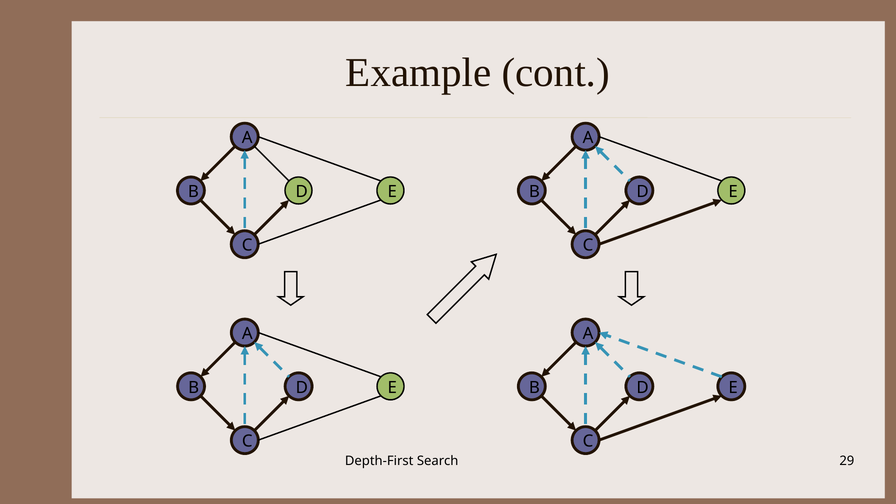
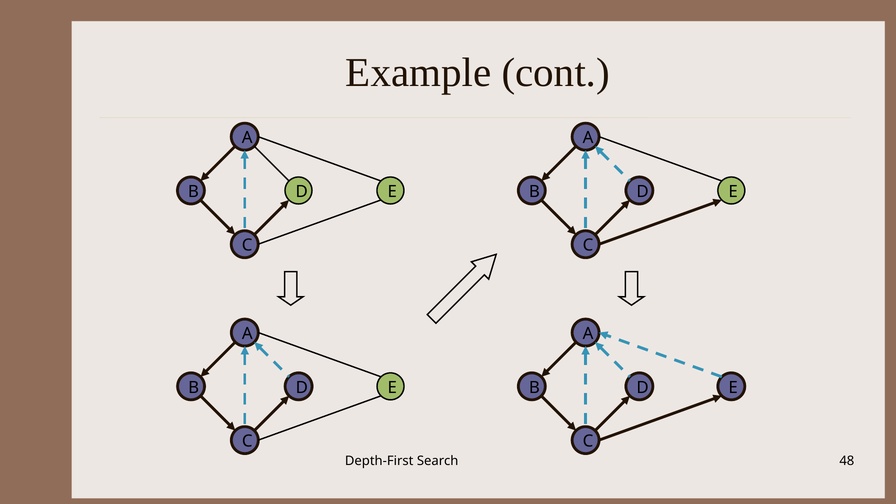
29: 29 -> 48 (847, 461)
